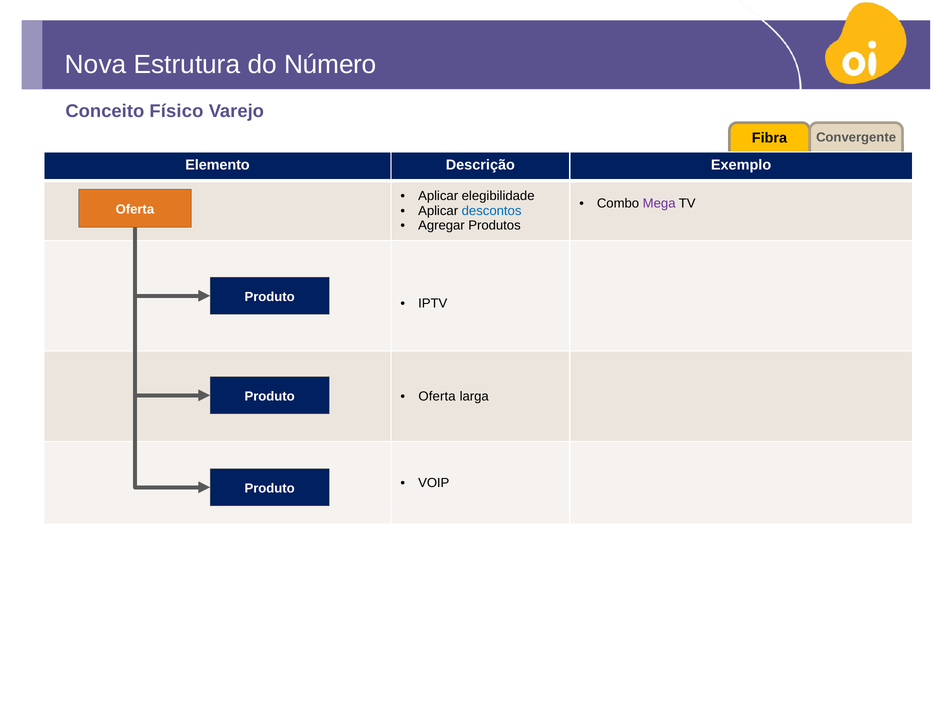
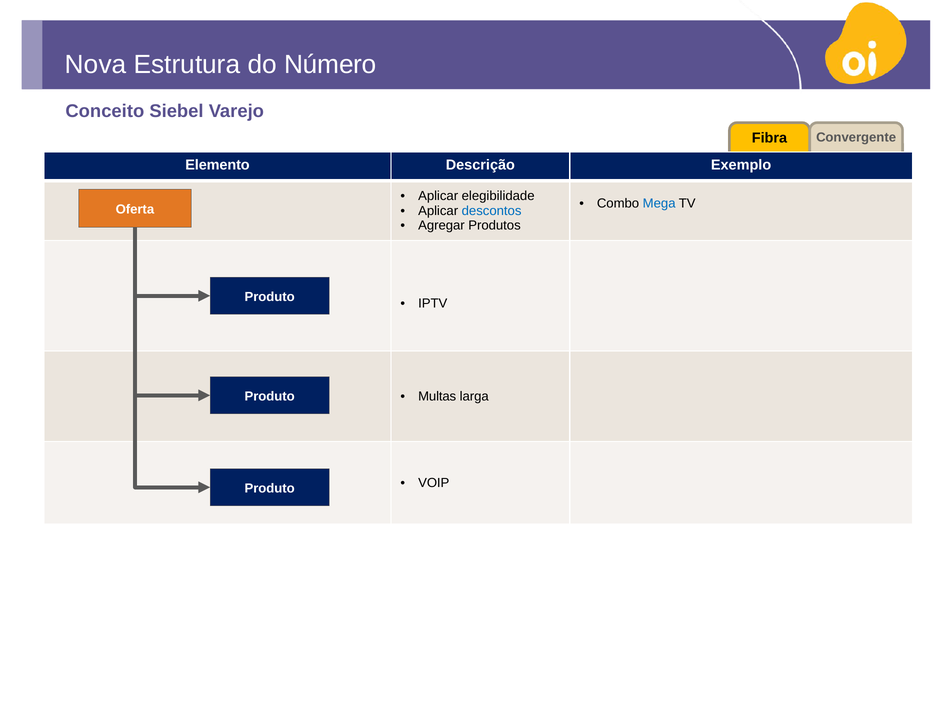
Físico: Físico -> Siebel (176, 111)
Mega colour: purple -> blue (659, 204)
Oferta: Oferta -> Multas (437, 397)
